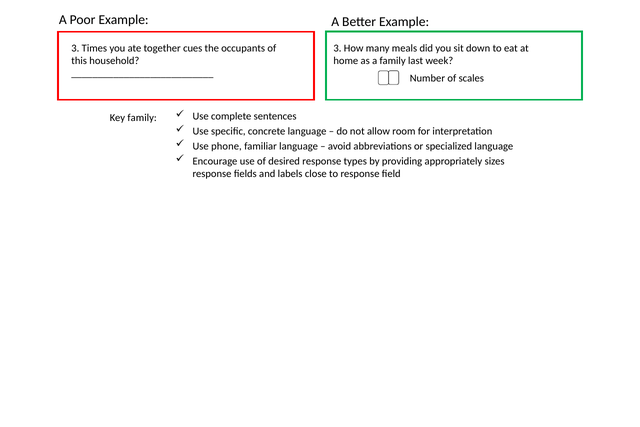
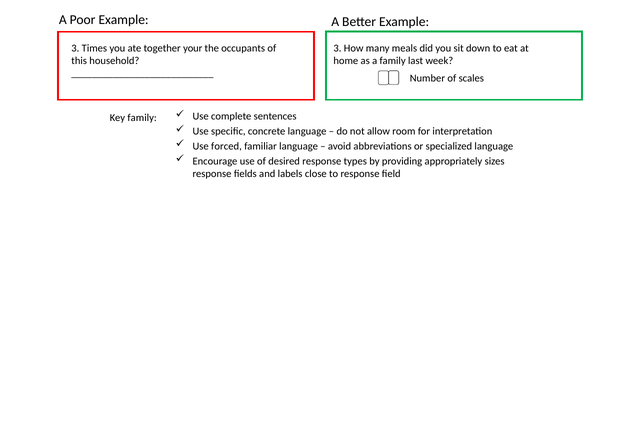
cues: cues -> your (193, 48)
phone: phone -> forced (226, 146)
